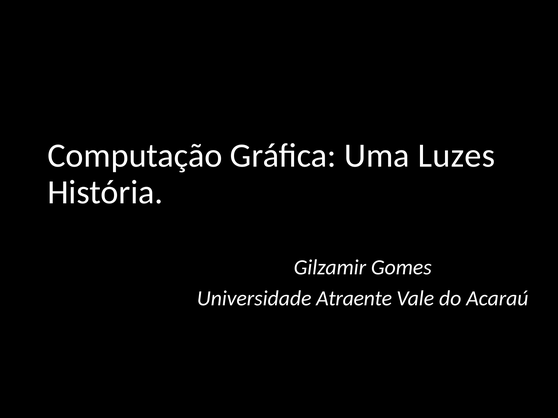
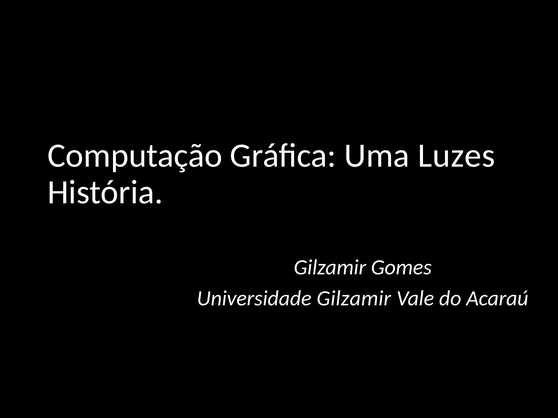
Universidade Atraente: Atraente -> Gilzamir (354, 299)
